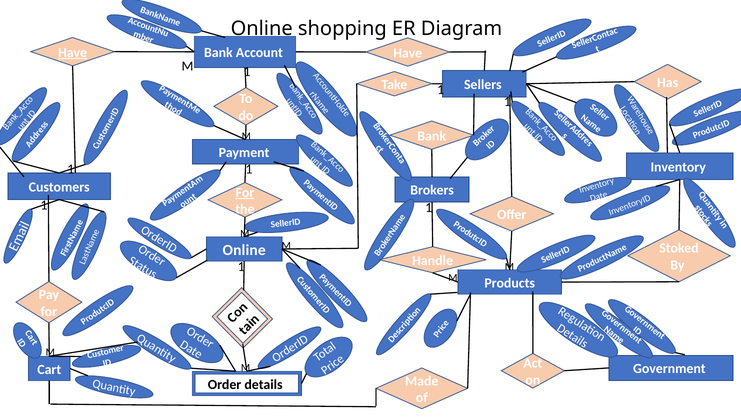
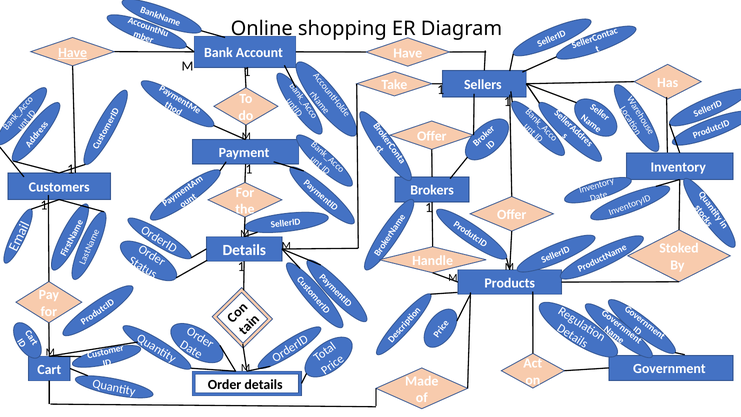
Bank: Bank -> Offer (432, 136)
For underline: present -> none (245, 192)
Online: Online -> Details (244, 250)
